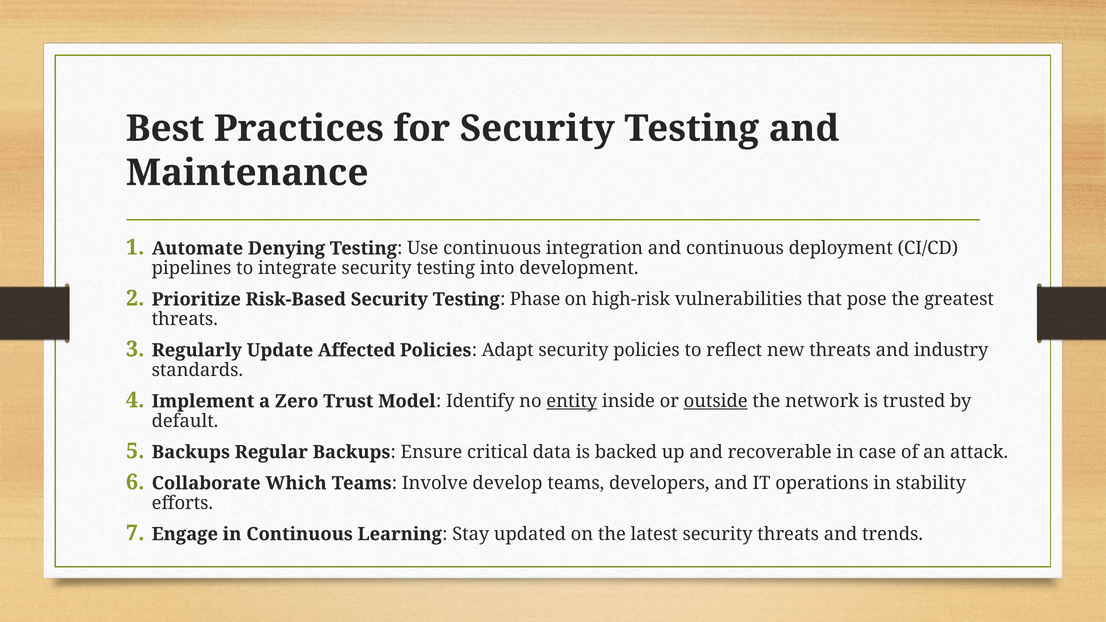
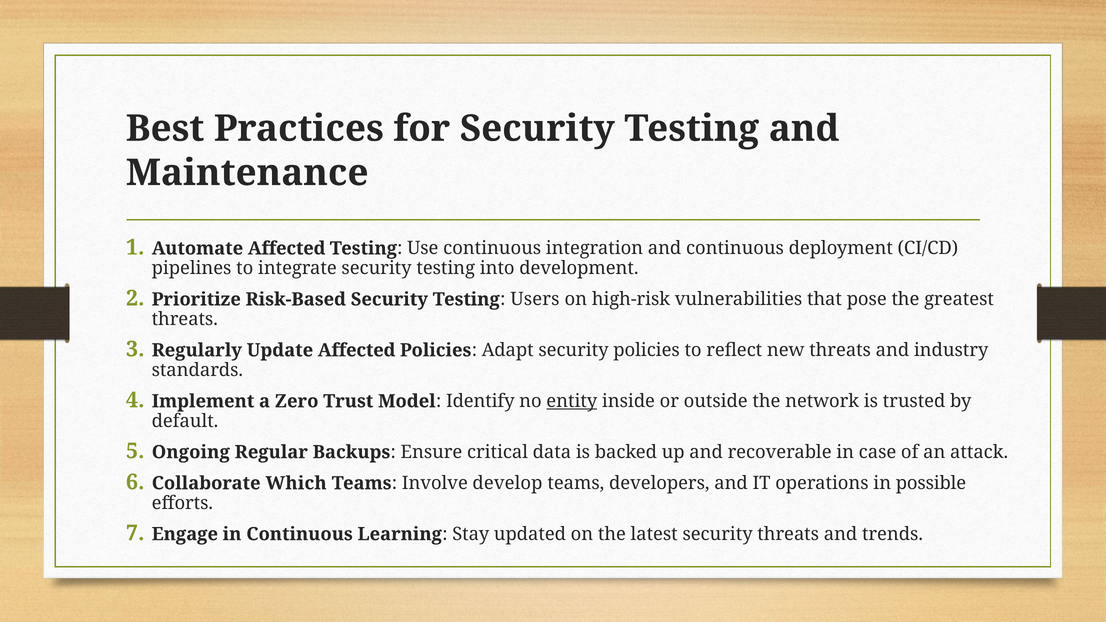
Automate Denying: Denying -> Affected (287, 248)
Phase: Phase -> Users (535, 299)
outside underline: present -> none (716, 401)
Backups: Backups -> Ongoing (191, 452)
stability: stability -> possible (931, 483)
